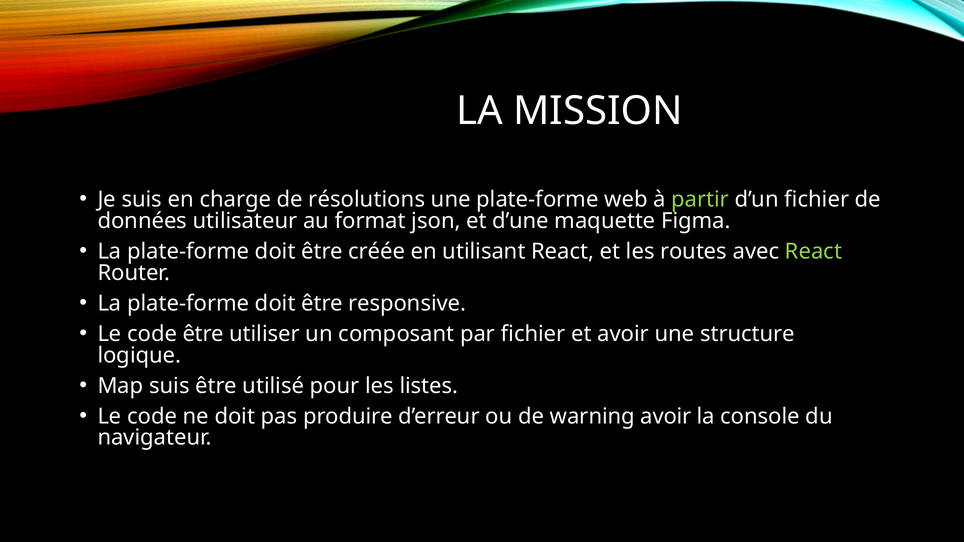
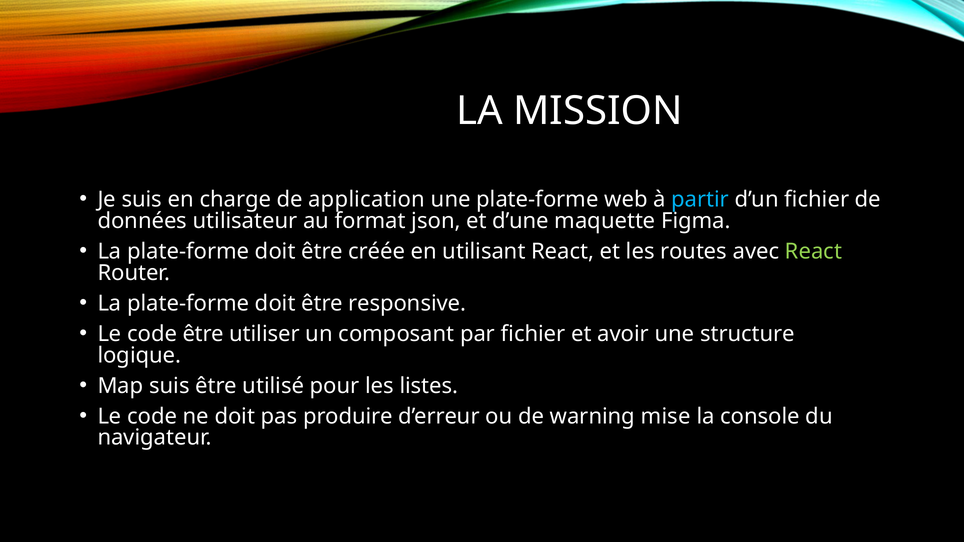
résolutions: résolutions -> application (367, 200)
partir colour: light green -> light blue (700, 200)
warning avoir: avoir -> mise (666, 416)
